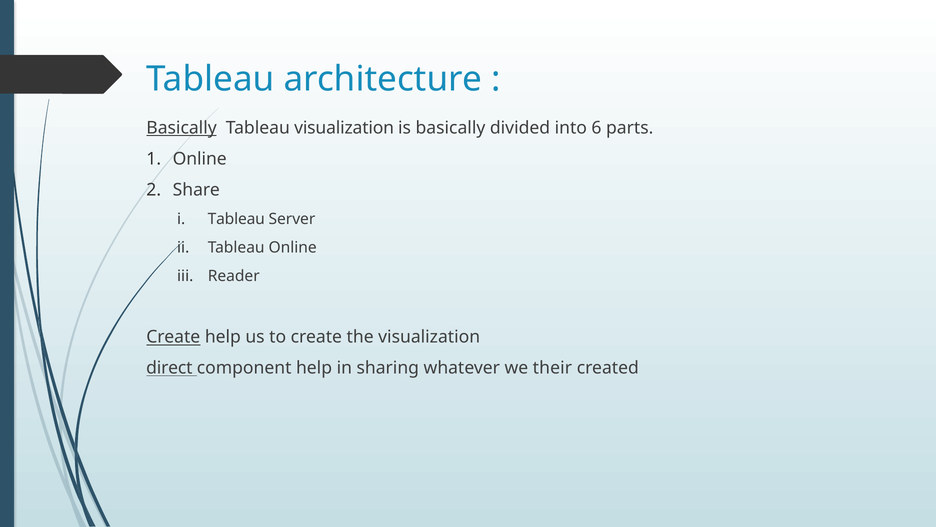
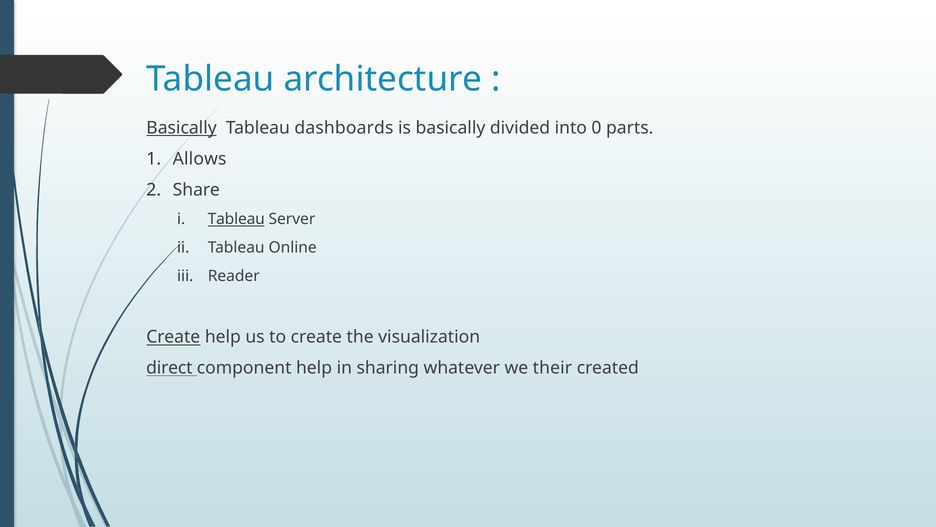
Tableau visualization: visualization -> dashboards (344, 128)
6: 6 -> 0 (597, 128)
Online: Online -> Allows (200, 159)
Tableau underline: none -> present (236, 219)
